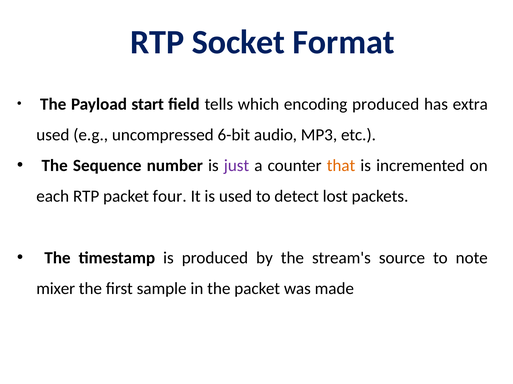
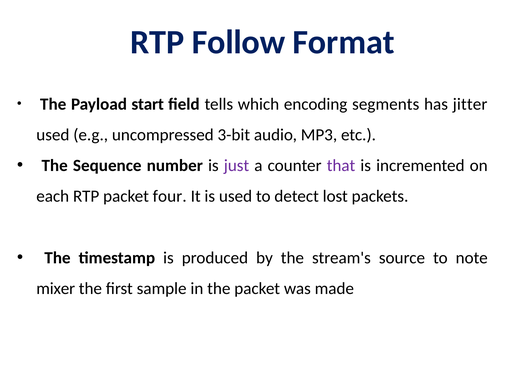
Socket: Socket -> Follow (239, 42)
encoding produced: produced -> segments (386, 104)
extra: extra -> jitter (470, 104)
6-bit: 6-bit -> 3-bit (234, 135)
that colour: orange -> purple (341, 166)
